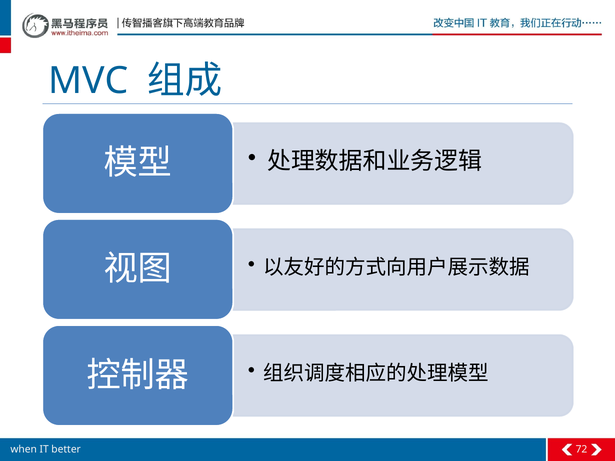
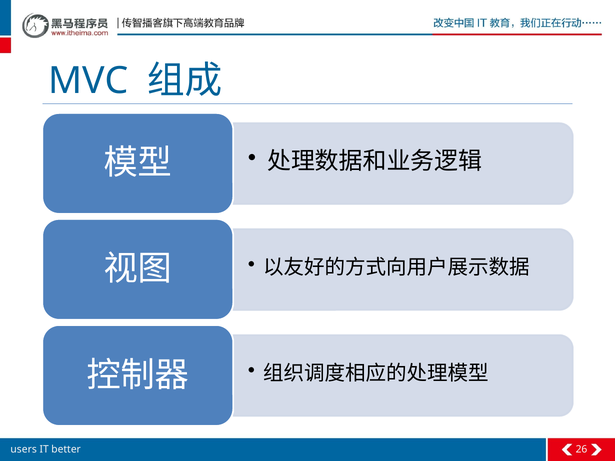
when: when -> users (24, 449)
72: 72 -> 26 (581, 450)
